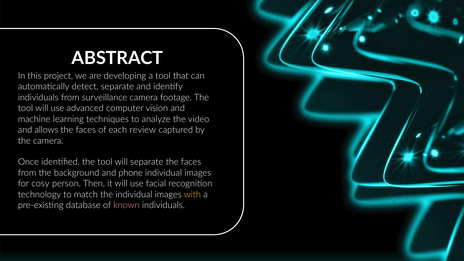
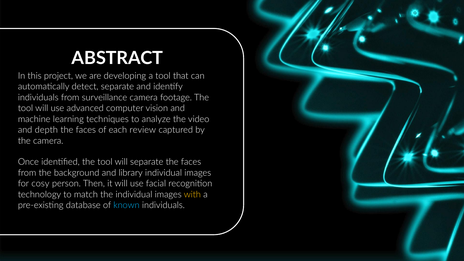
allows: allows -> depth (46, 130)
phone: phone -> library (131, 173)
known colour: pink -> light blue (126, 205)
